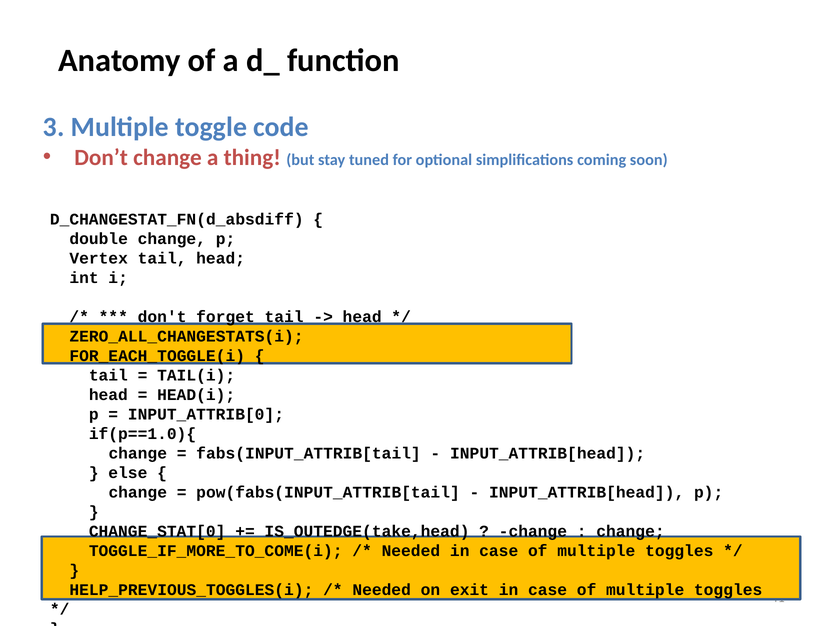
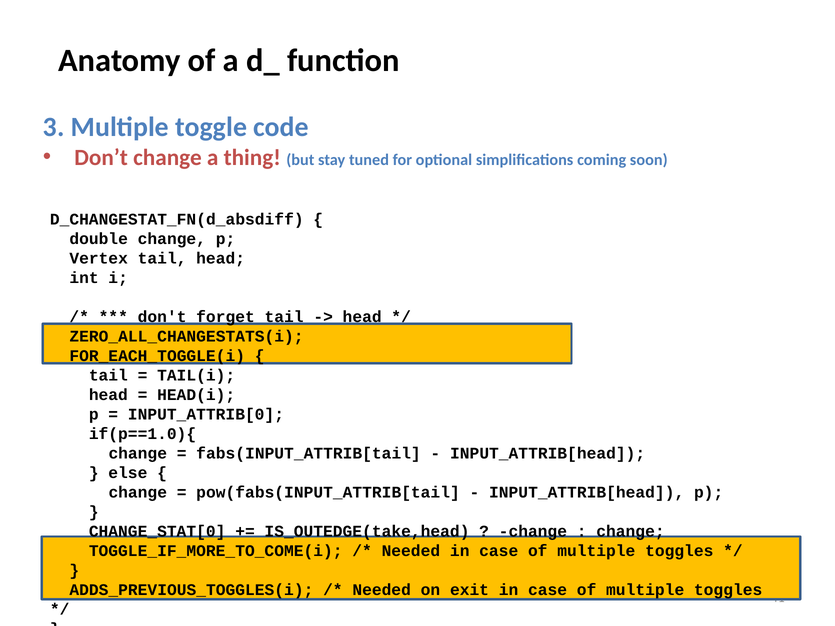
HELP_PREVIOUS_TOGGLES(i: HELP_PREVIOUS_TOGGLES(i -> ADDS_PREVIOUS_TOGGLES(i (191, 590)
